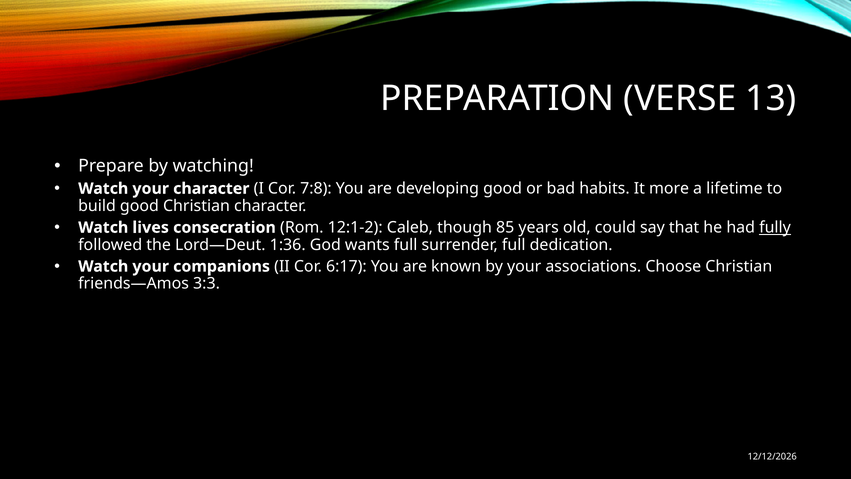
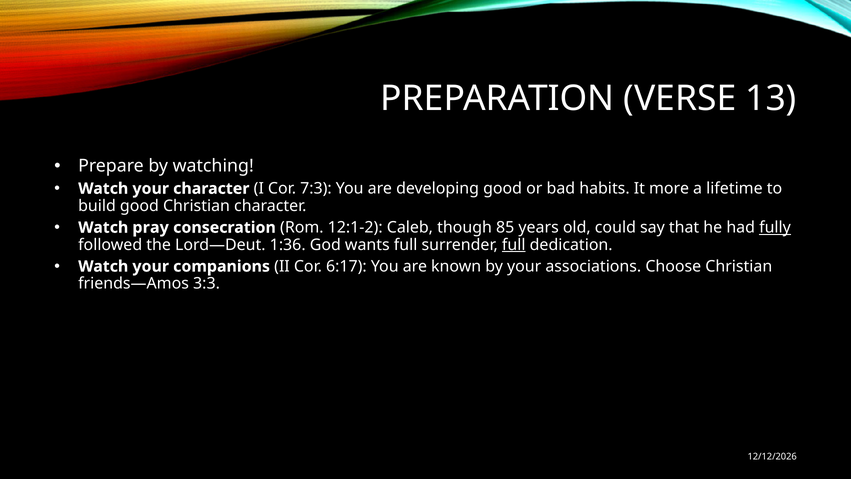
7:8: 7:8 -> 7:3 (316, 188)
lives: lives -> pray (151, 227)
full underline: none -> present (514, 245)
